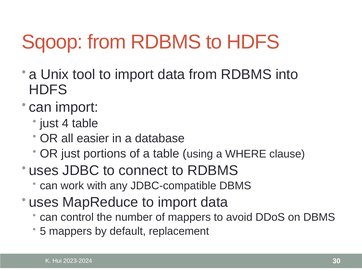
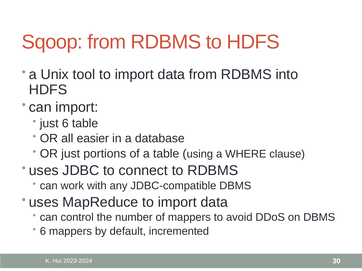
just 4: 4 -> 6 (65, 124)
5: 5 -> 6 (43, 232)
replacement: replacement -> incremented (179, 232)
